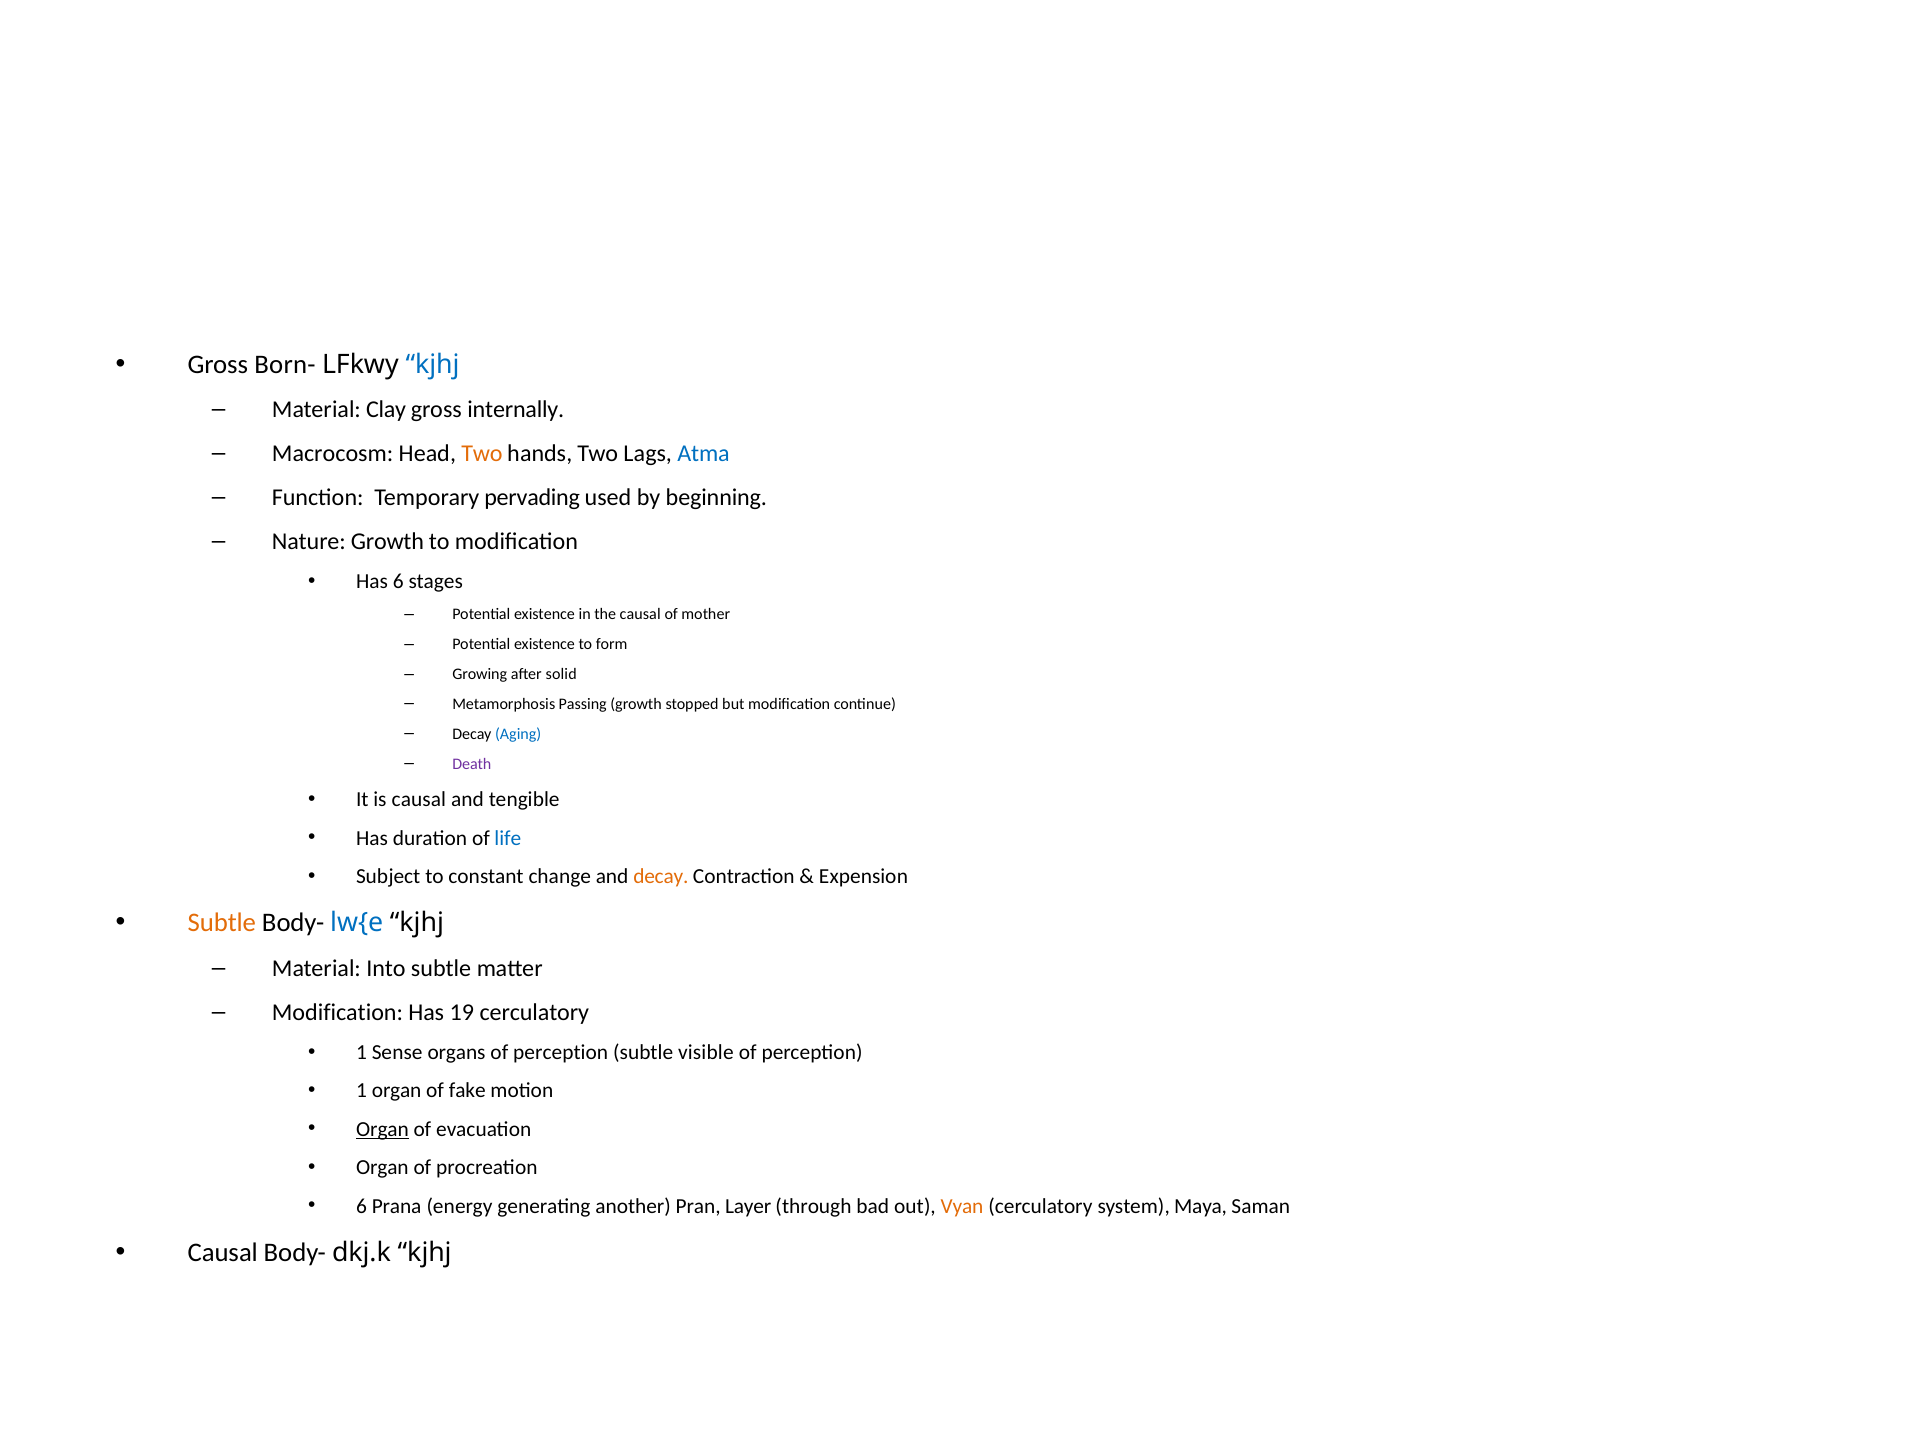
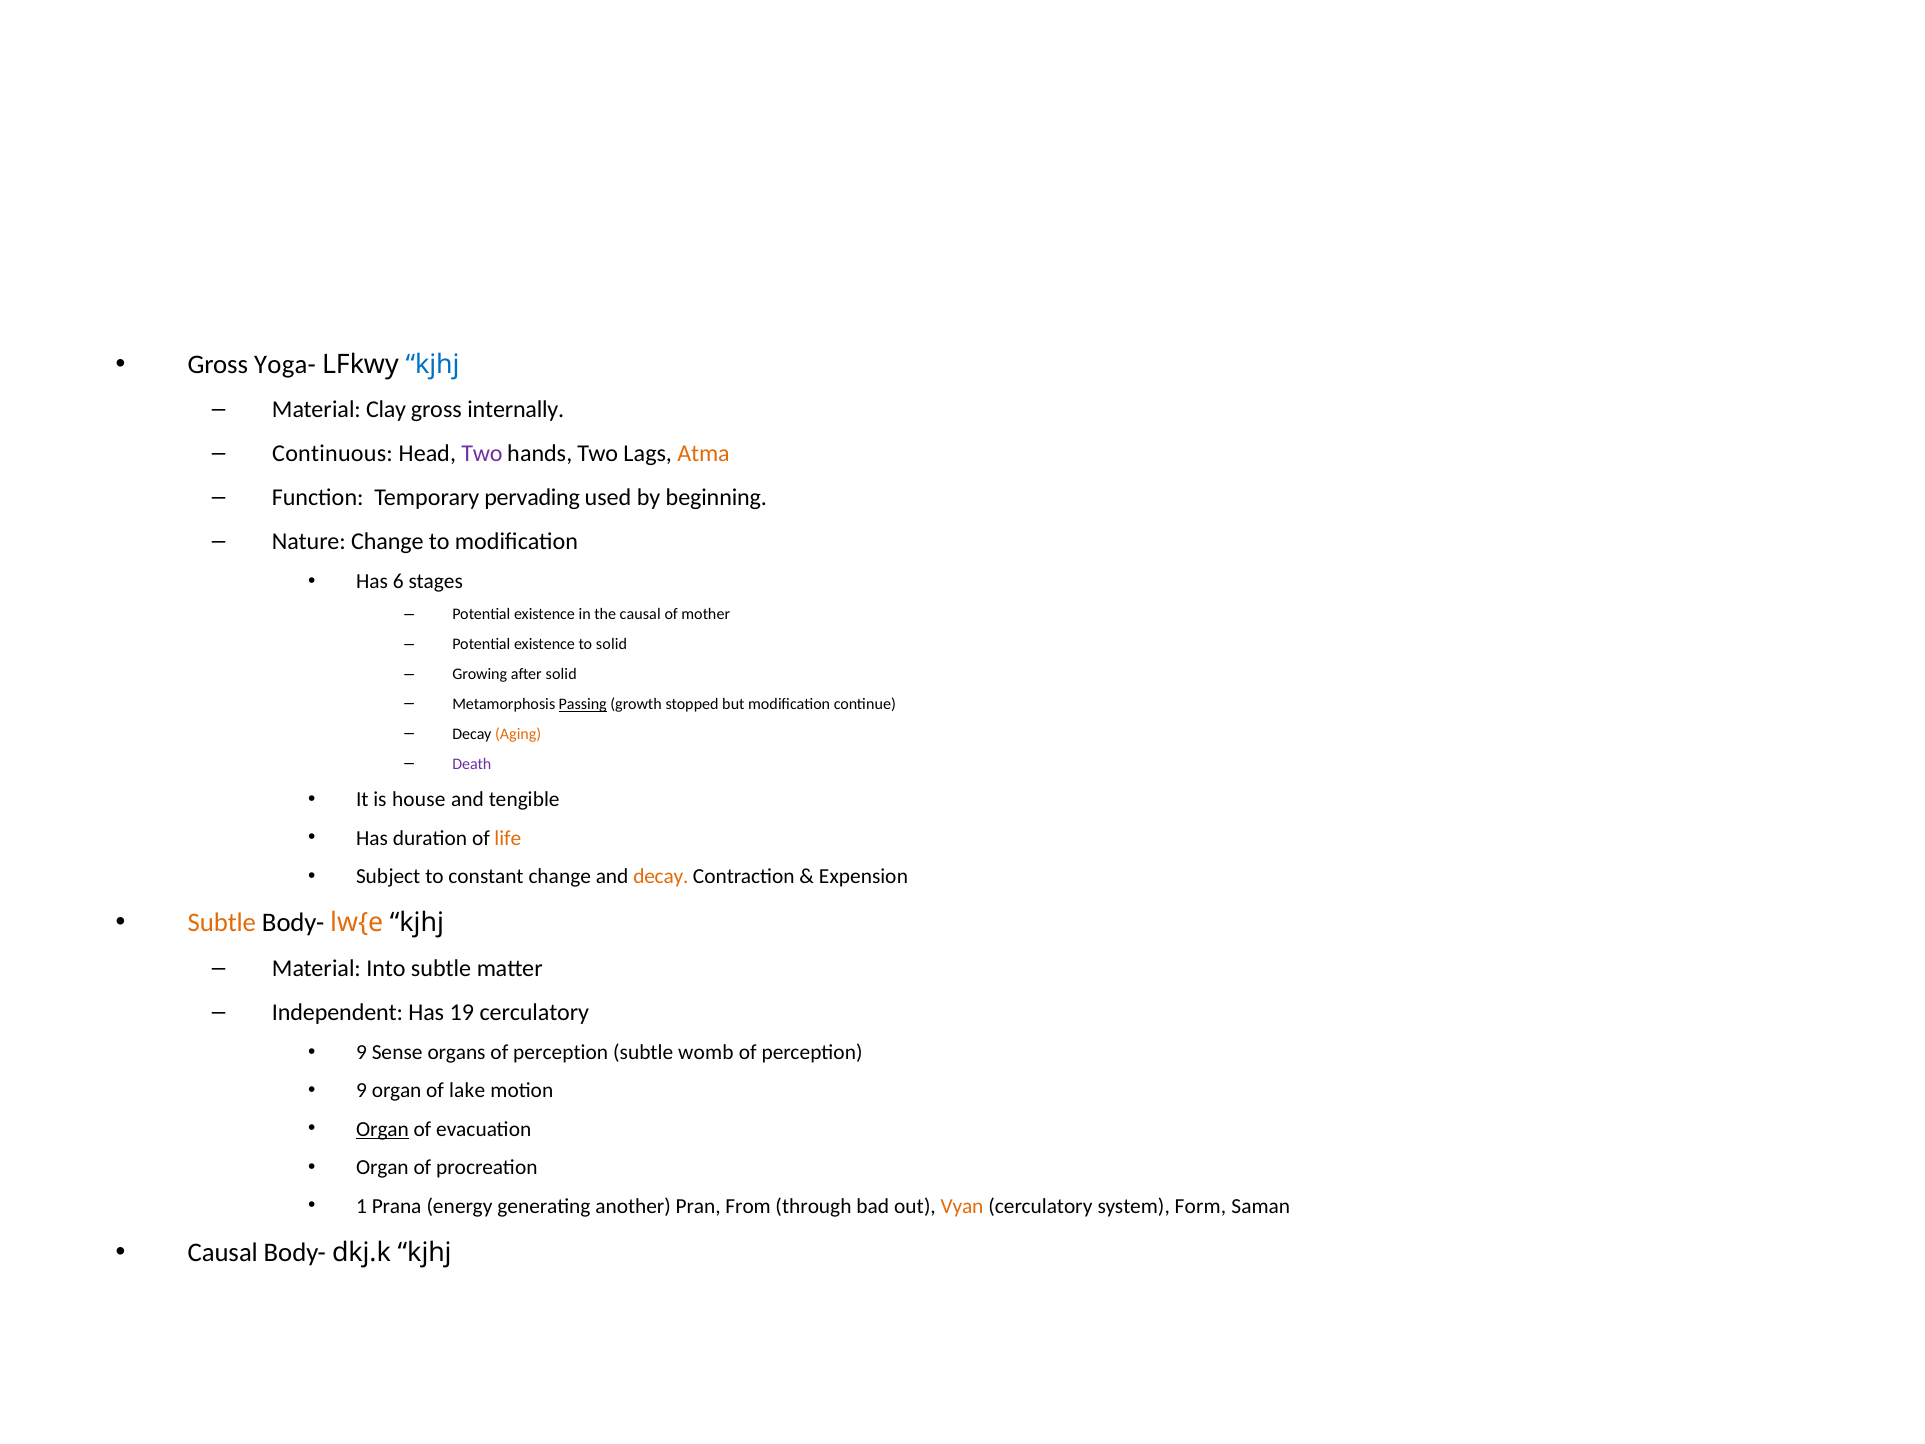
Born-: Born- -> Yoga- (285, 364)
Macrocosm: Macrocosm -> Continuous (333, 454)
Two colour: orange -> purple (482, 454)
Atma colour: blue -> orange (704, 454)
Nature Growth: Growth -> Change (387, 542)
to form: form -> solid (612, 644)
Passing underline: none -> present (583, 704)
Aging colour: blue -> orange (518, 734)
is causal: causal -> house (419, 800)
life colour: blue -> orange (508, 838)
lw{e colour: blue -> orange (357, 923)
Modification: Modification -> Independent (337, 1012)
1: 1 -> 9 (362, 1052)
visible: visible -> womb (706, 1052)
1: 1 -> 9 (362, 1090)
fake: fake -> lake (467, 1090)
6: 6 -> 1 (362, 1206)
Layer: Layer -> From (748, 1206)
Maya: Maya -> Form (1200, 1206)
